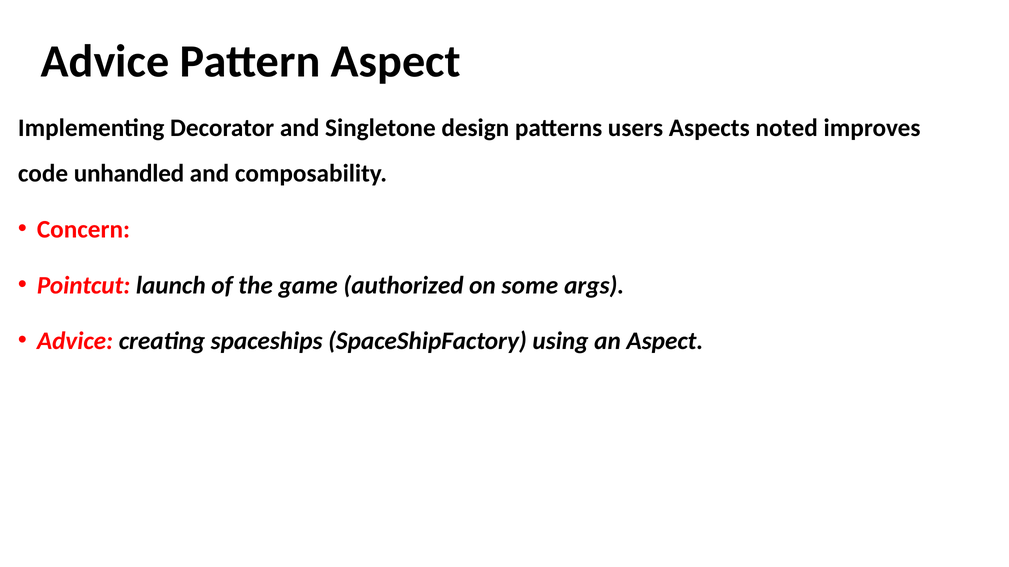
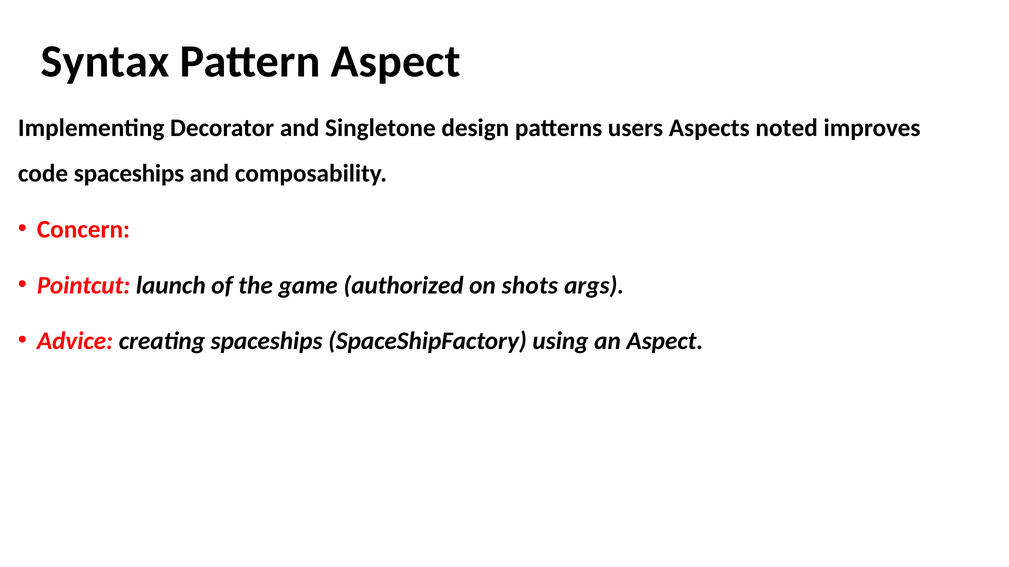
Advice: Advice -> Syntax (105, 62)
code unhandled: unhandled -> spaceships (129, 174)
some: some -> shots (530, 285)
